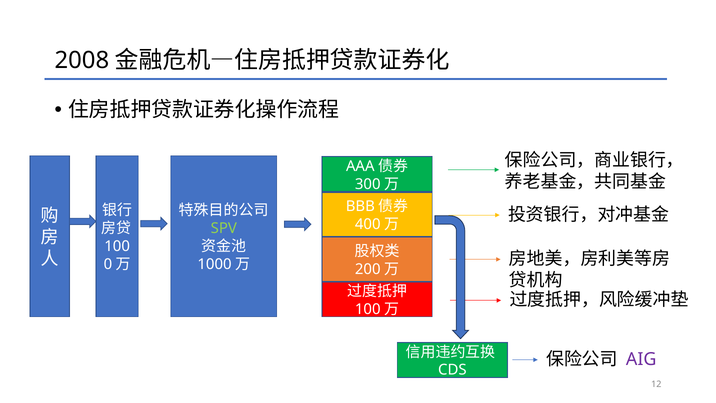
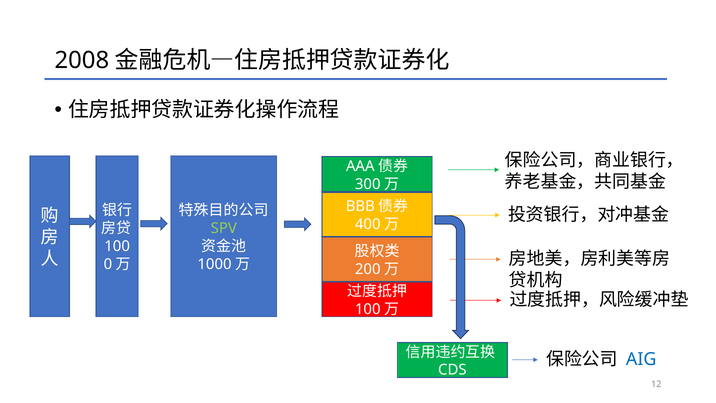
AIG colour: purple -> blue (641, 359)
